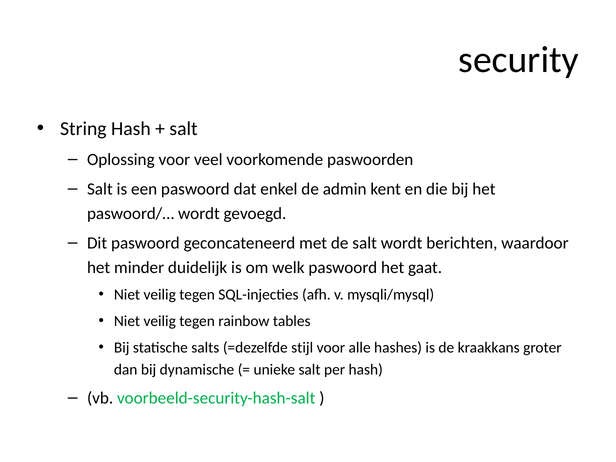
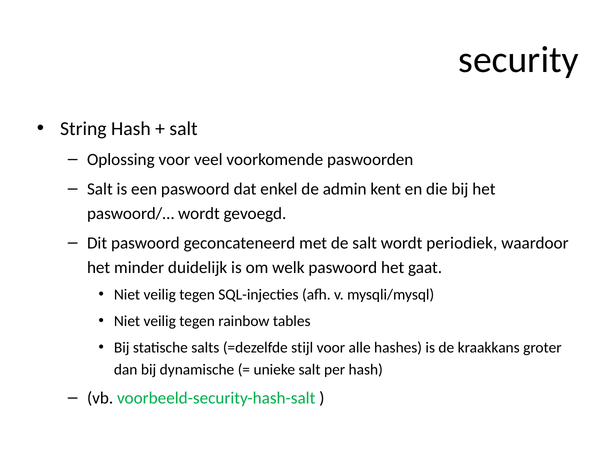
berichten: berichten -> periodiek (462, 243)
